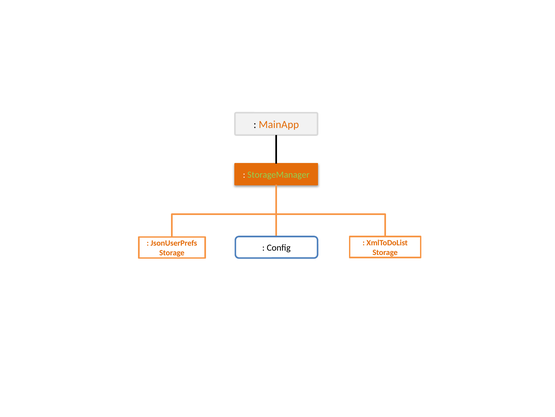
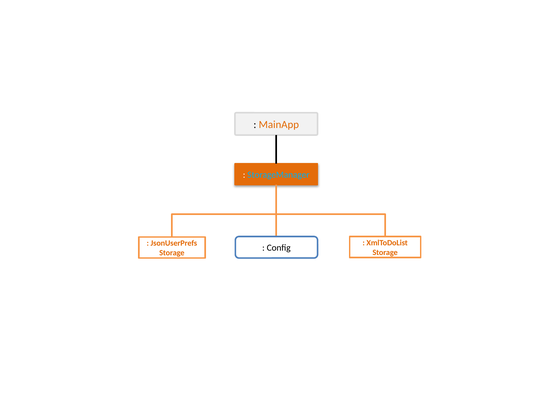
StorageManager colour: light green -> light blue (278, 175)
